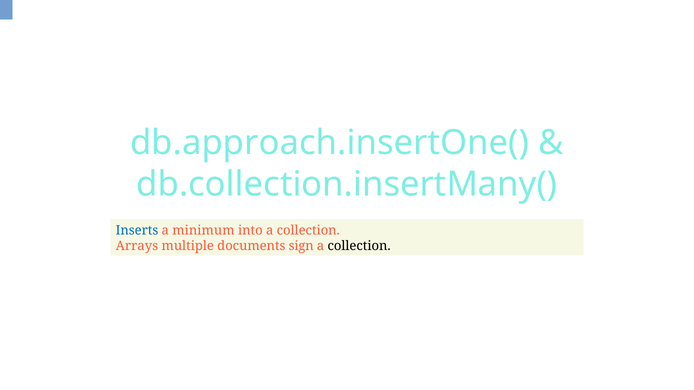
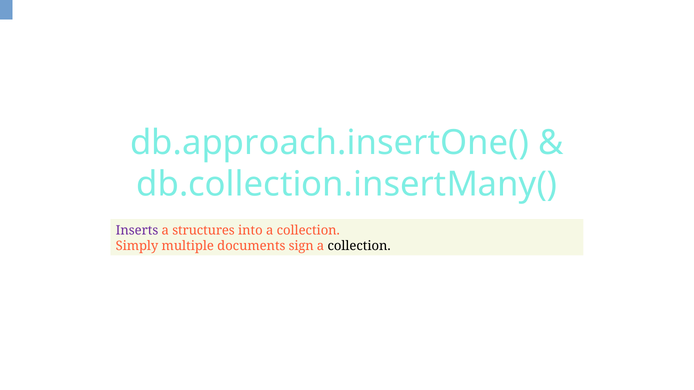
Inserts colour: blue -> purple (137, 231)
minimum: minimum -> structures (204, 231)
Arrays: Arrays -> Simply (137, 246)
